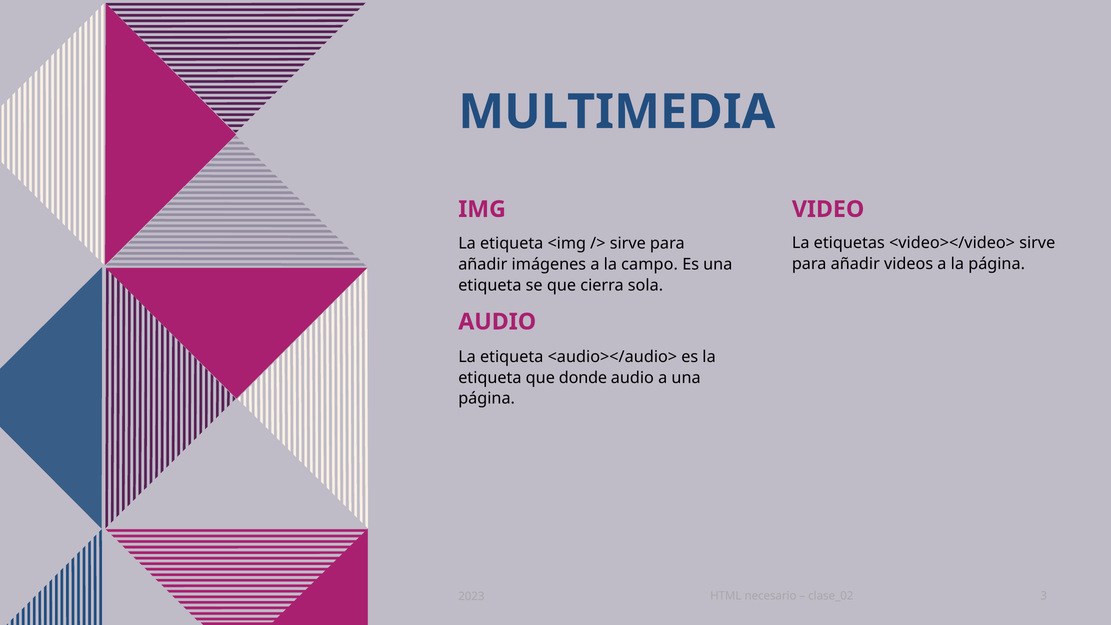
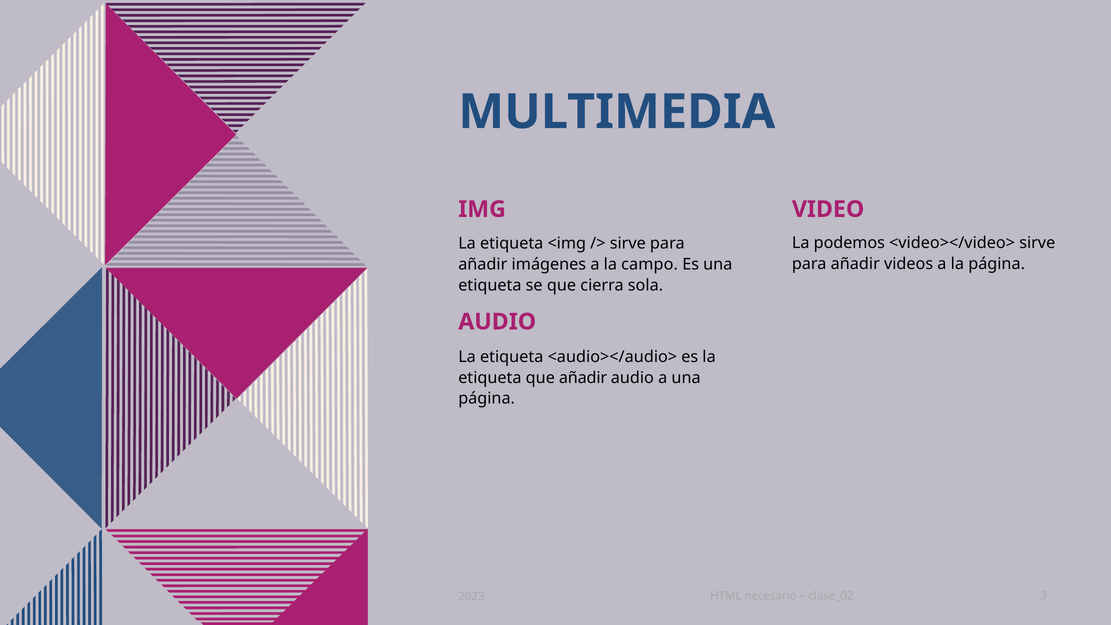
etiquetas: etiquetas -> podemos (849, 243)
que donde: donde -> añadir (583, 378)
